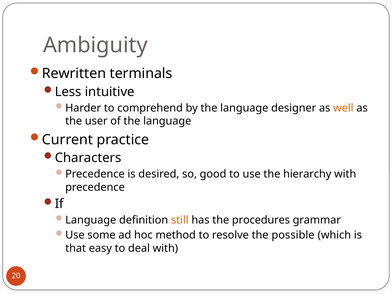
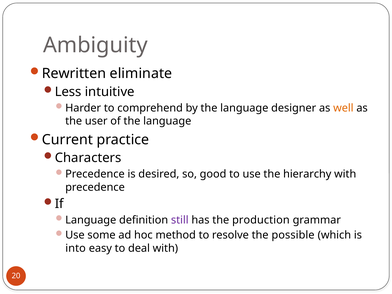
terminals: terminals -> eliminate (141, 74)
still colour: orange -> purple (180, 220)
procedures: procedures -> production (261, 220)
that: that -> into (76, 248)
